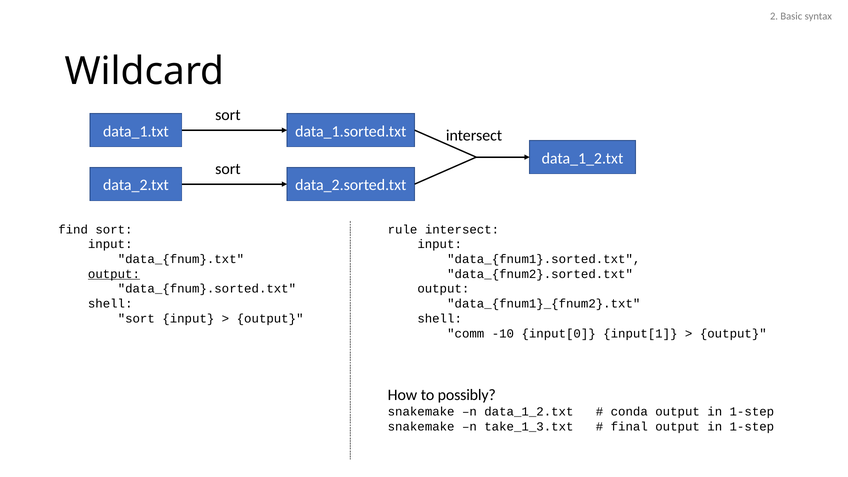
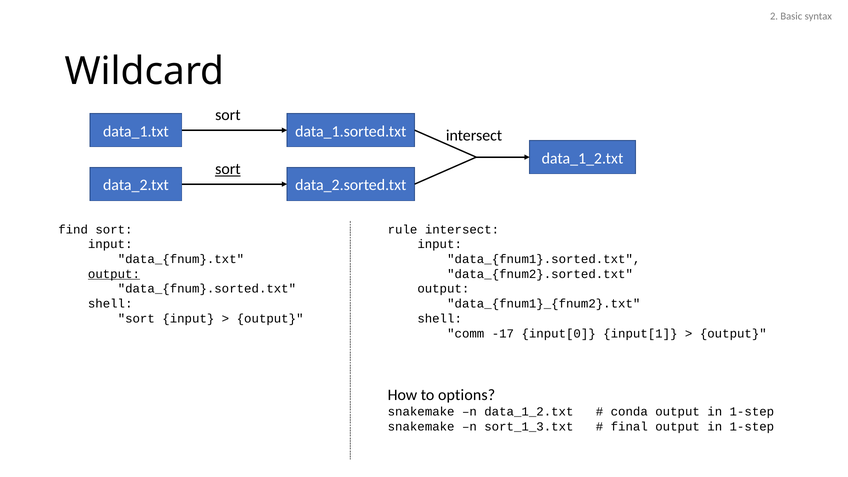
sort underline: none -> present (228, 169)
-10: -10 -> -17 (503, 333)
possibly: possibly -> options (467, 395)
take_1_3.txt: take_1_3.txt -> sort_1_3.txt (529, 427)
